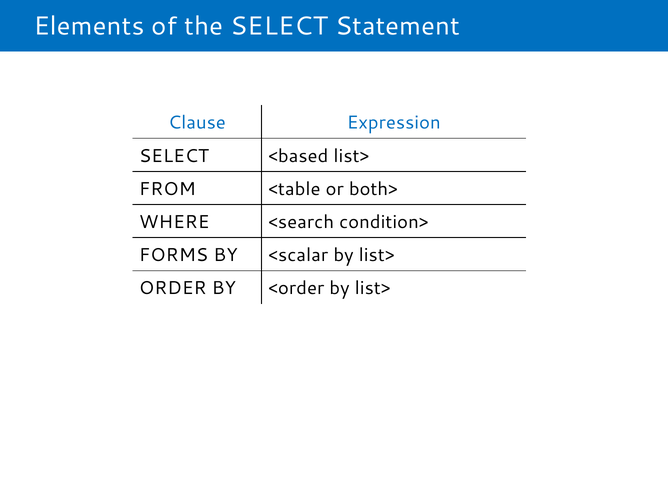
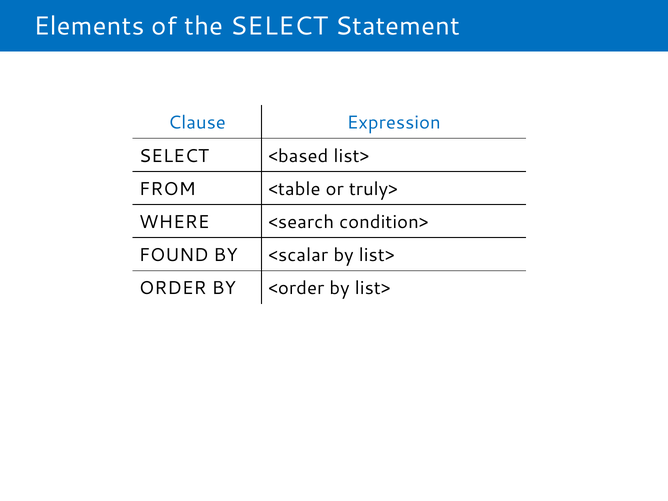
both>: both> -> truly> (373, 189)
FORMS: FORMS -> FOUND (174, 255)
